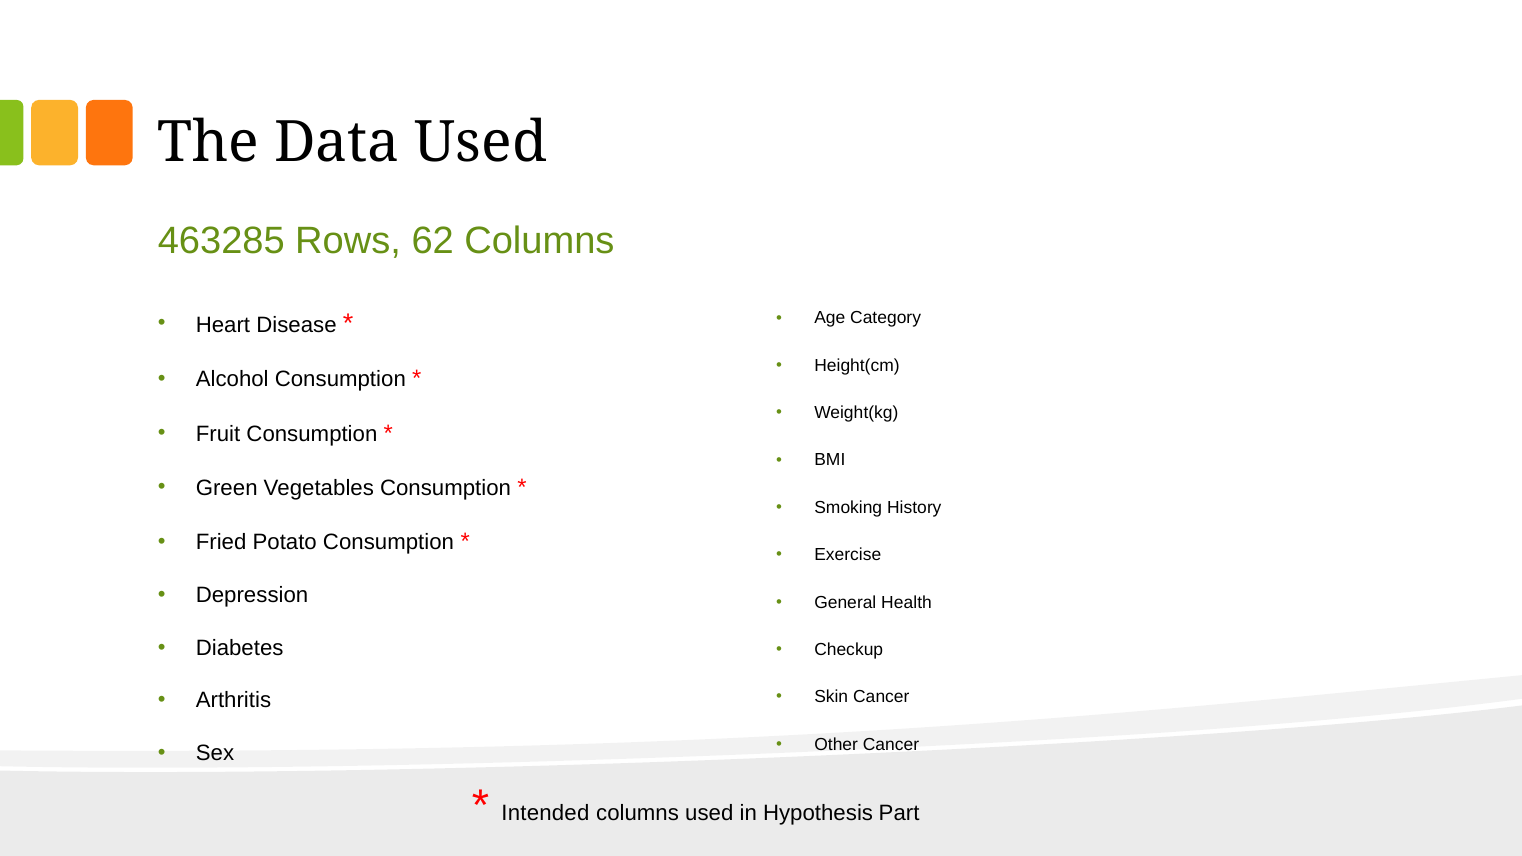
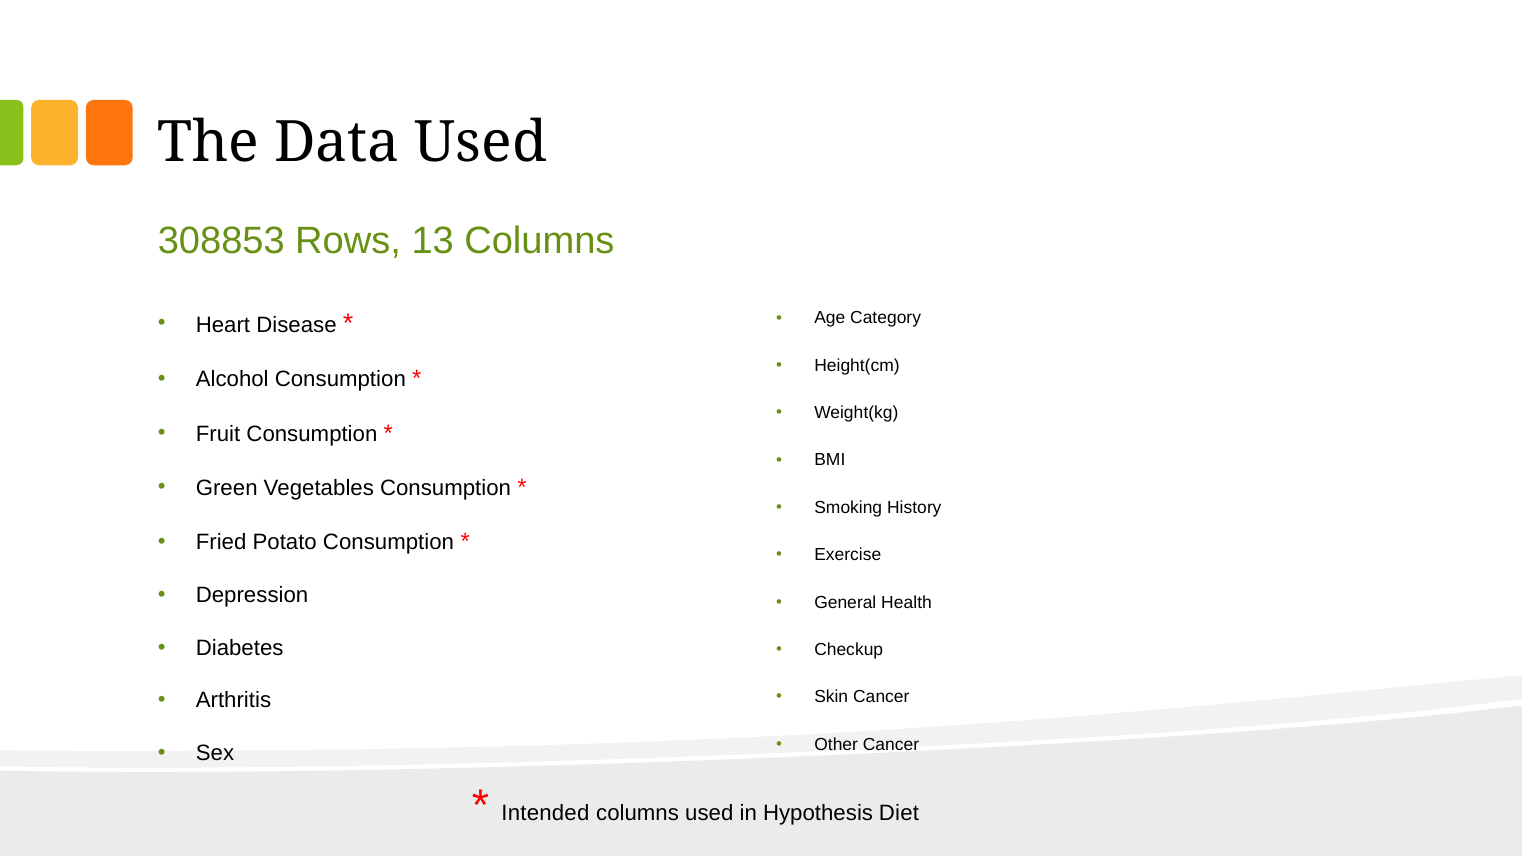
463285: 463285 -> 308853 (221, 241)
62: 62 -> 13 (433, 241)
Part: Part -> Diet (899, 813)
